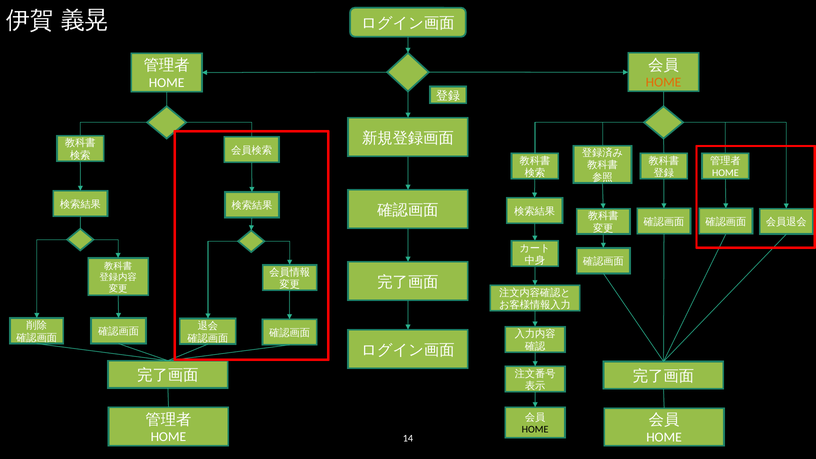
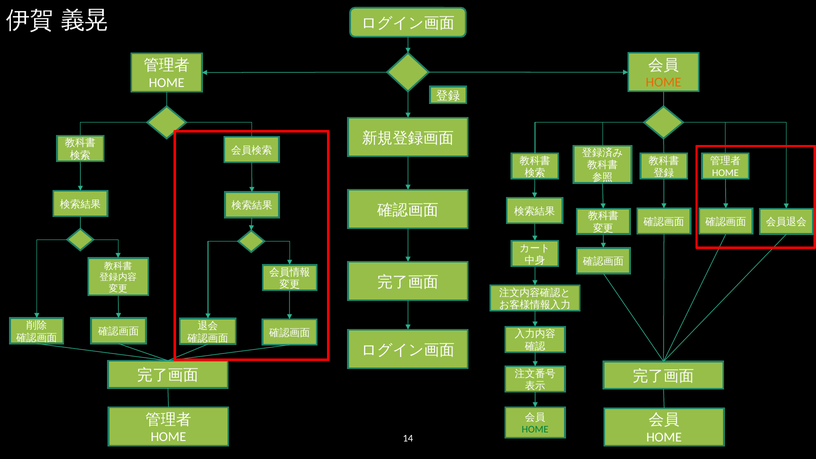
HOME colour: black -> green (535, 429)
